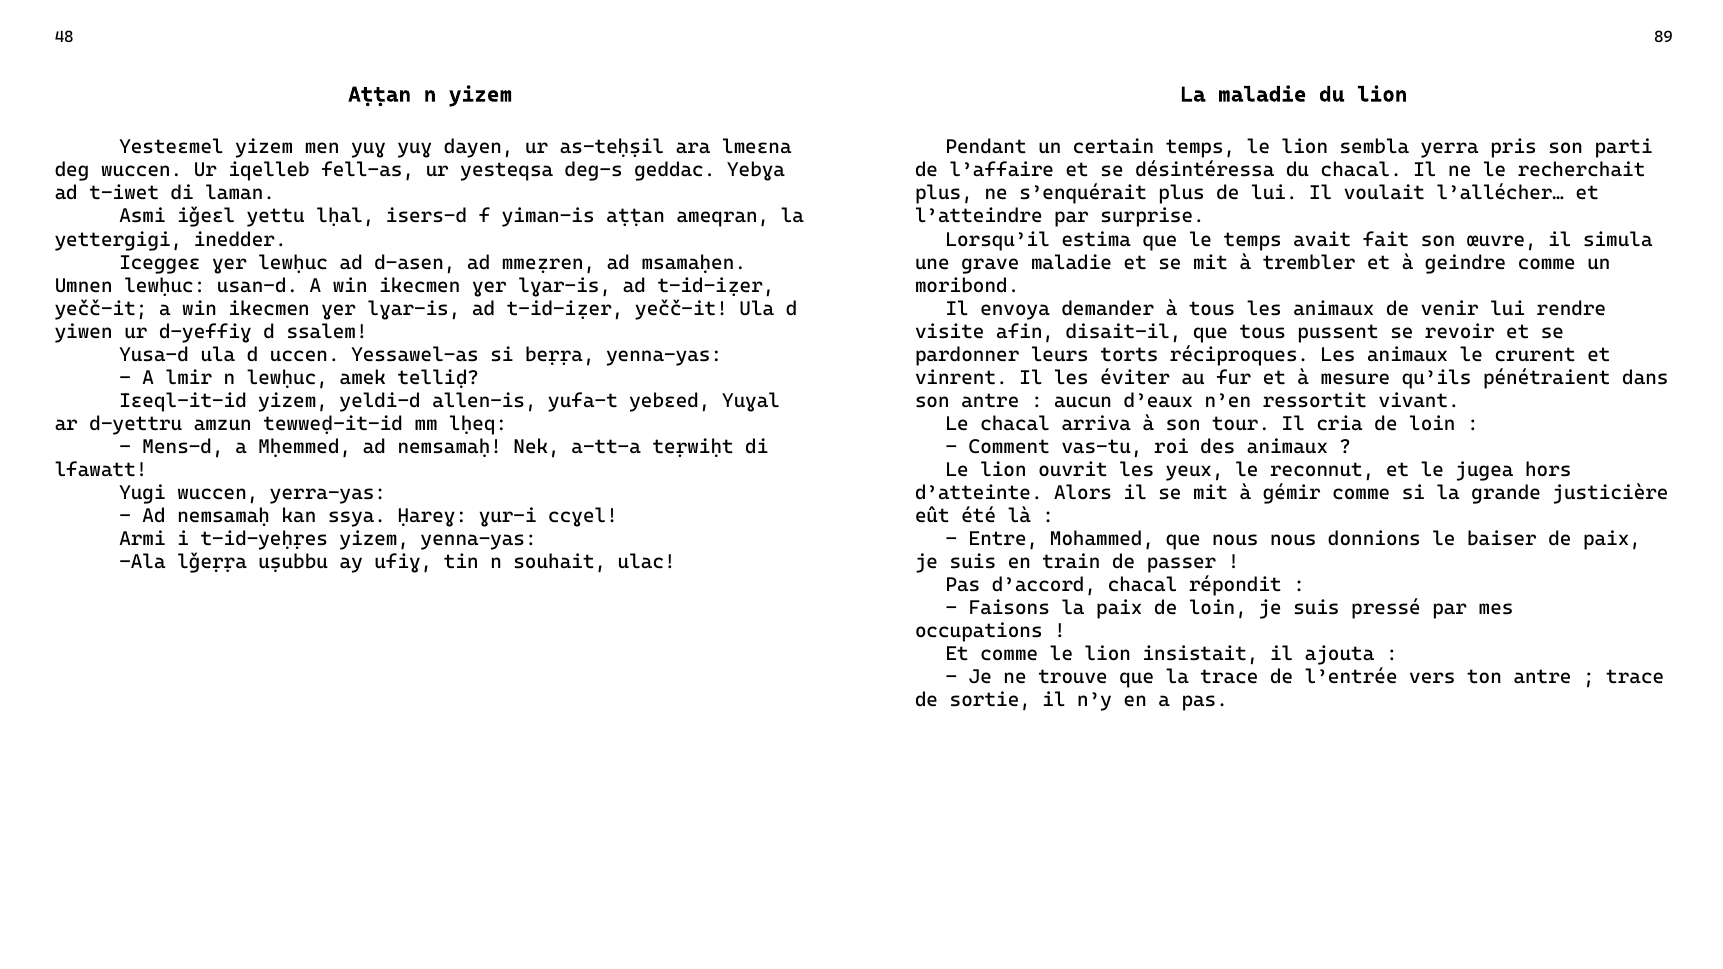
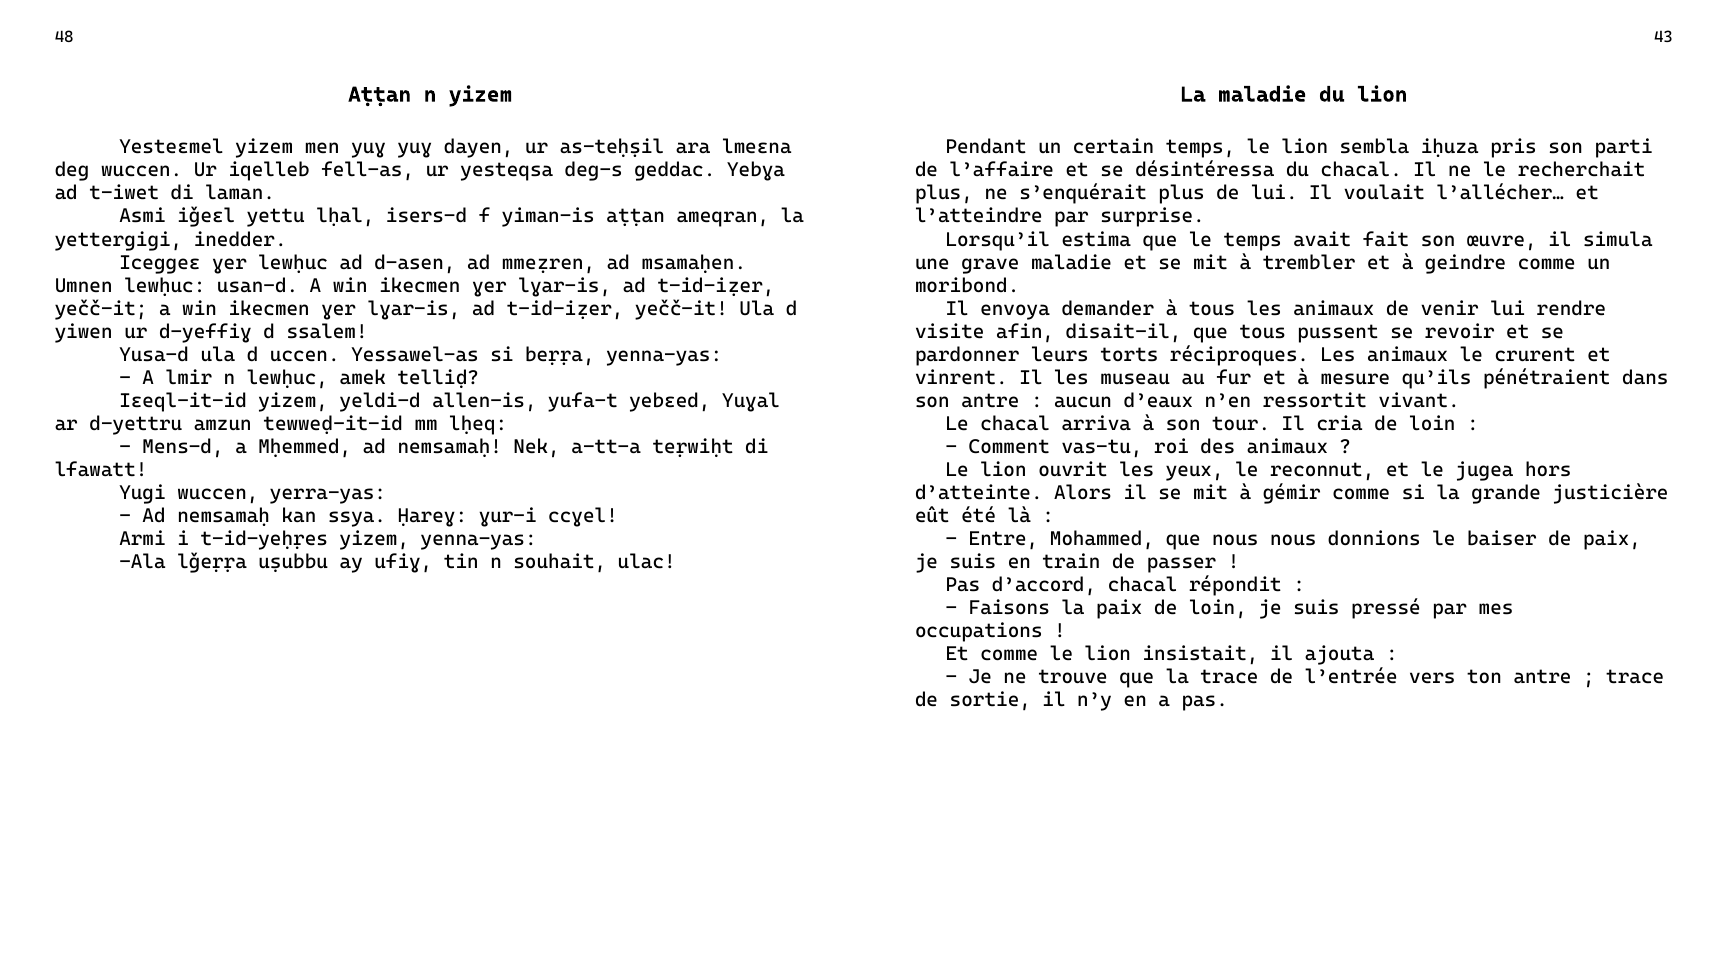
89: 89 -> 43 (1663, 37)
yerra: yerra -> iḥuza (1450, 147)
éviter: éviter -> museau (1135, 378)
